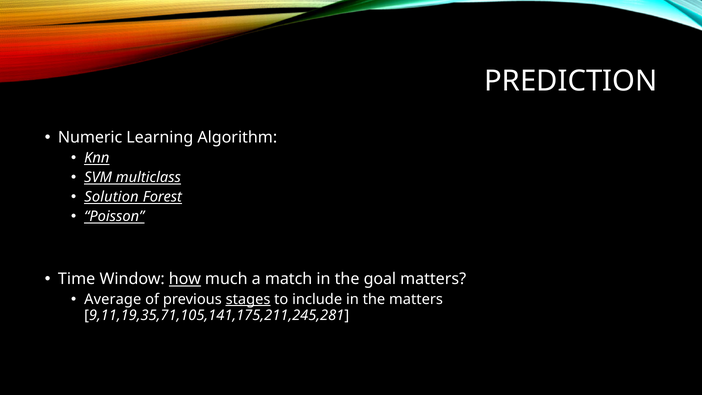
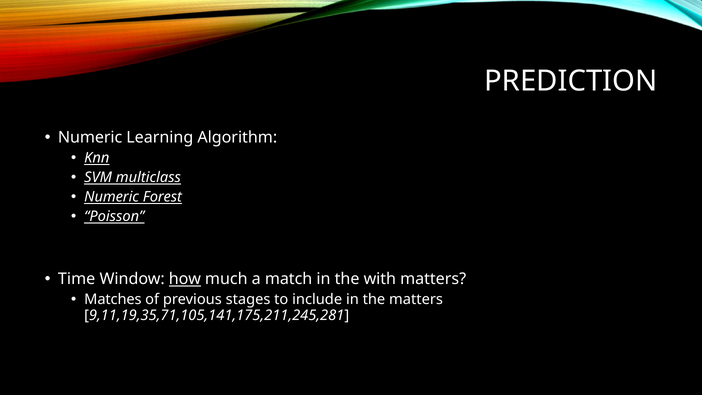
Solution: Solution -> Numeric (112, 197)
goal: goal -> with (380, 279)
Average: Average -> Matches (113, 299)
stages underline: present -> none (248, 299)
